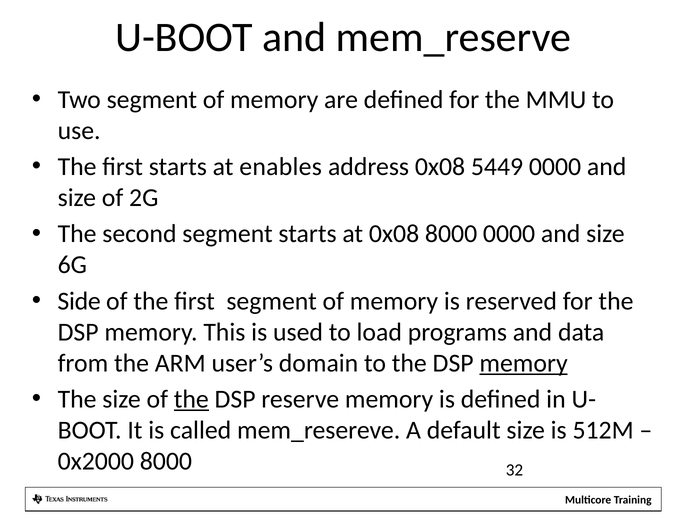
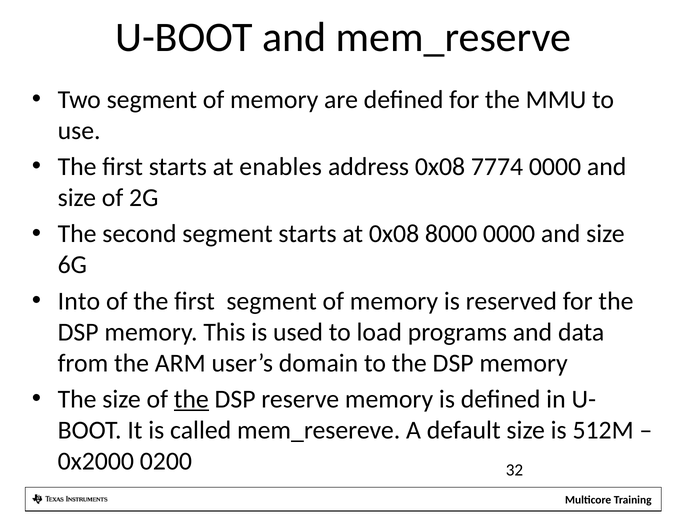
5449: 5449 -> 7774 (497, 167)
Side: Side -> Into (79, 301)
memory underline: present -> none (524, 363)
0x2000 8000: 8000 -> 0200 (166, 460)
